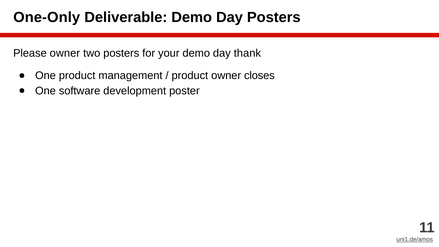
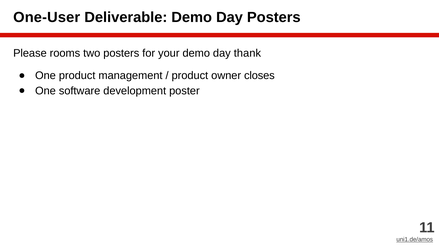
One-Only: One-Only -> One-User (47, 17)
Please owner: owner -> rooms (65, 53)
